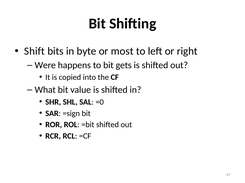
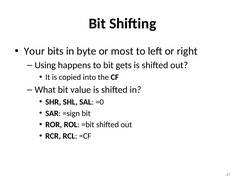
Shift: Shift -> Your (34, 51)
Were: Were -> Using (45, 65)
